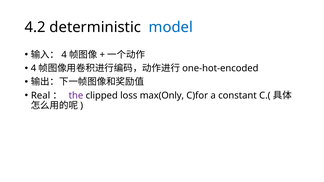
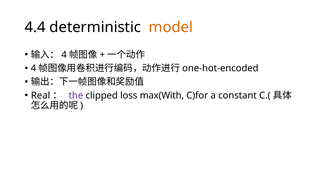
4.2: 4.2 -> 4.4 (35, 27)
model colour: blue -> orange (171, 27)
max(Only: max(Only -> max(With (162, 96)
